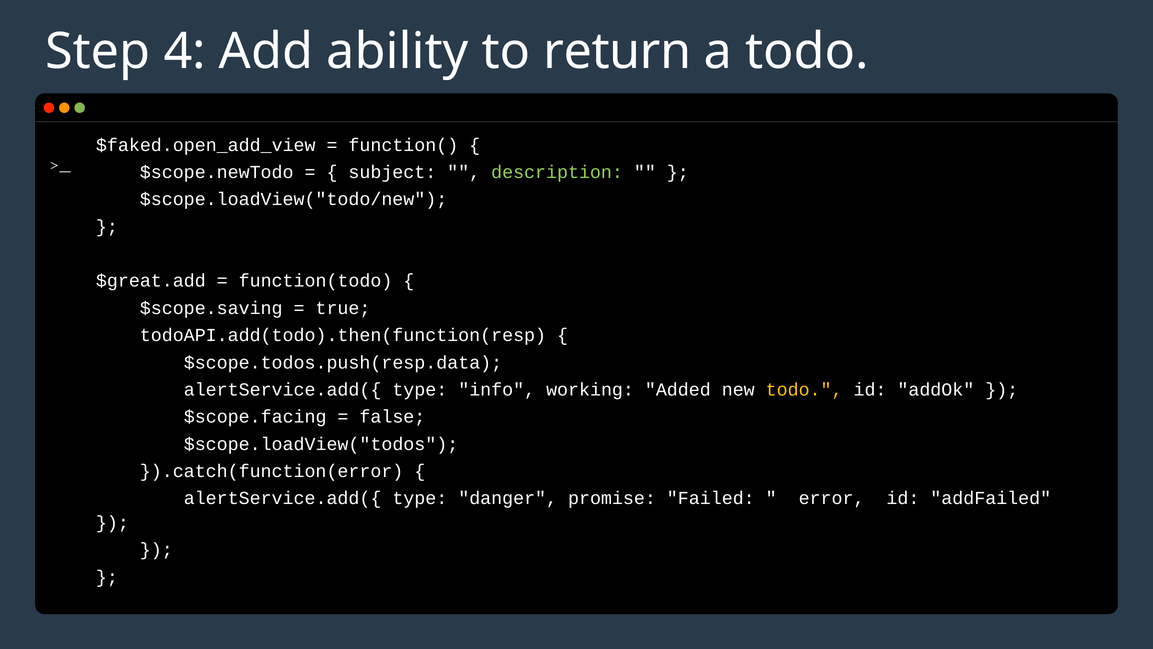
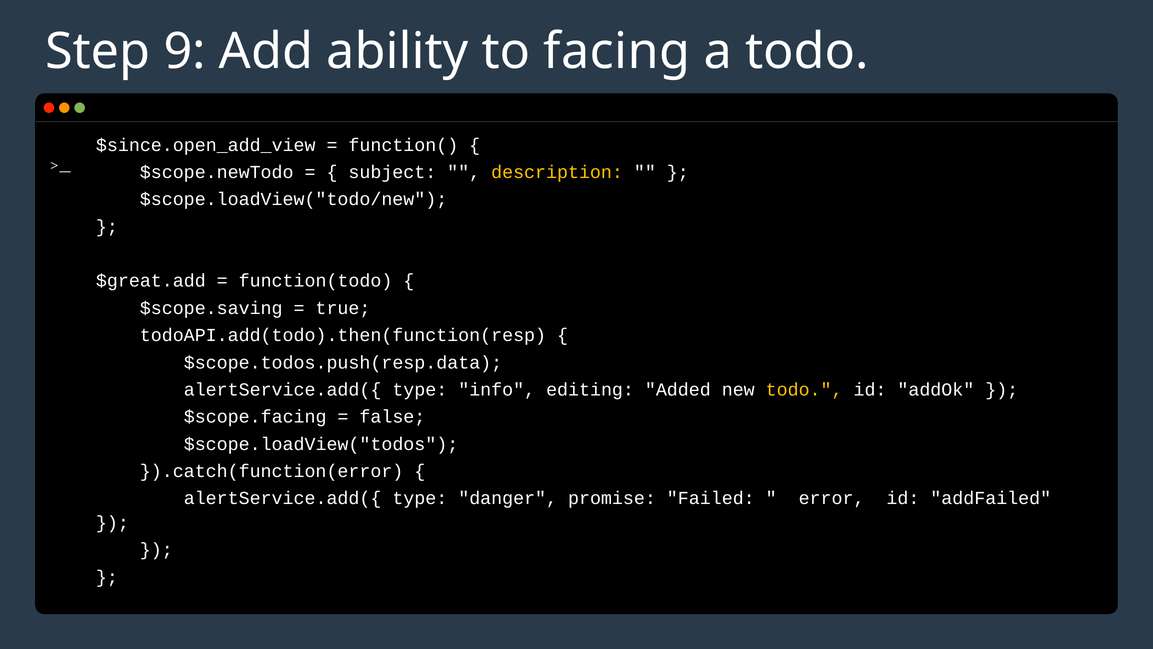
4: 4 -> 9 (185, 52)
return: return -> facing (617, 52)
$faked.open_add_view: $faked.open_add_view -> $since.open_add_view (206, 145)
description colour: light green -> yellow (557, 172)
working: working -> editing (590, 389)
